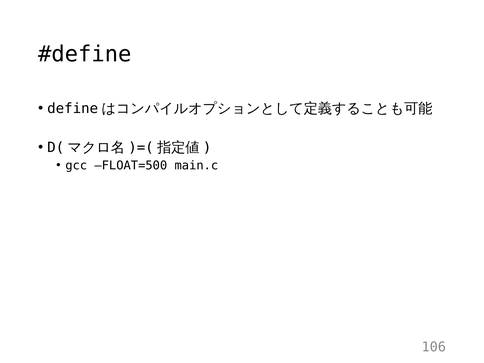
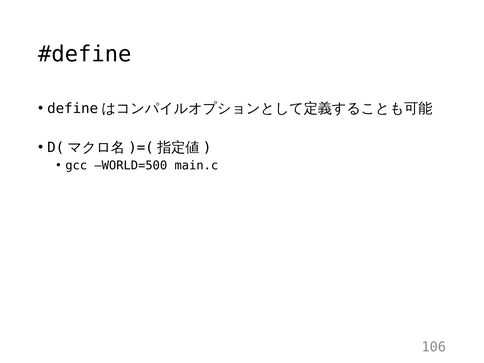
FLOAT=500: FLOAT=500 -> WORLD=500 (131, 166)
